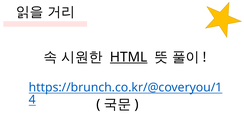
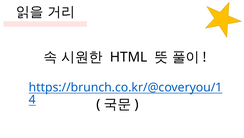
HTML underline: present -> none (129, 57)
